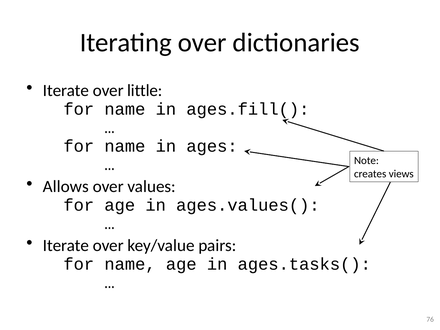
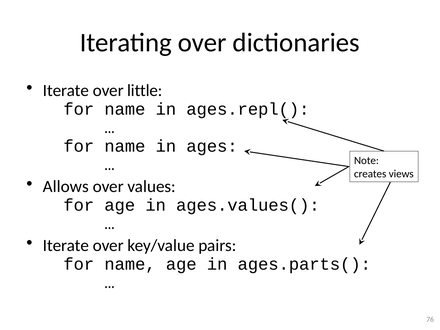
ages.fill(: ages.fill( -> ages.repl( (248, 109)
ages.tasks(: ages.tasks( -> ages.parts( (304, 264)
